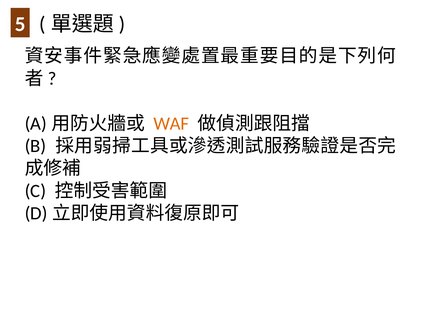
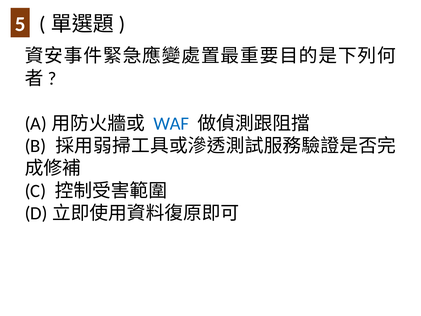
WAF colour: orange -> blue (171, 123)
